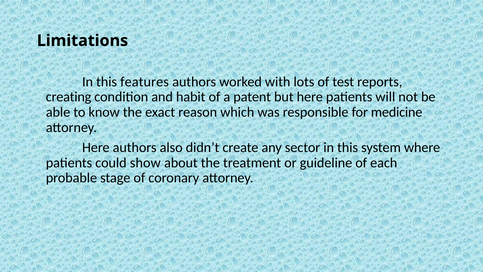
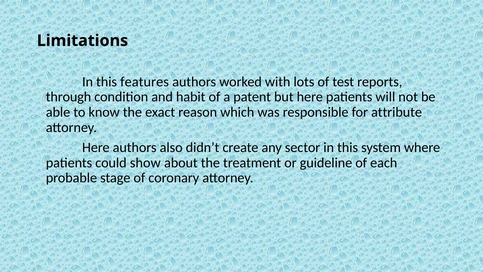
creating: creating -> through (69, 97)
medicine: medicine -> attribute (397, 112)
